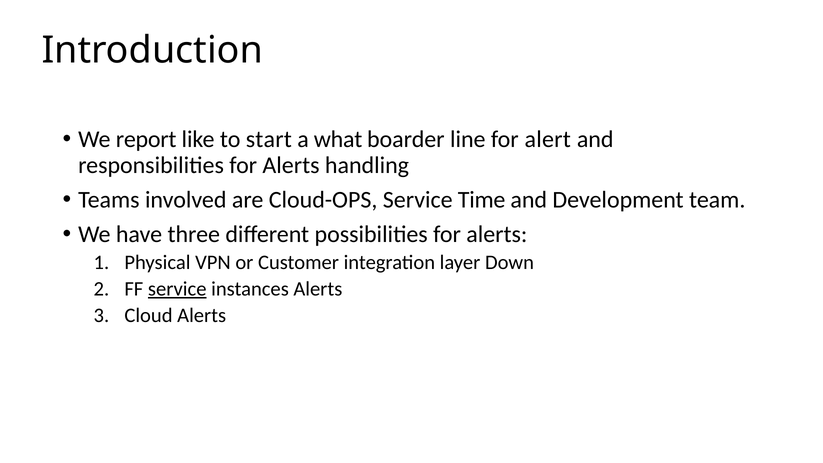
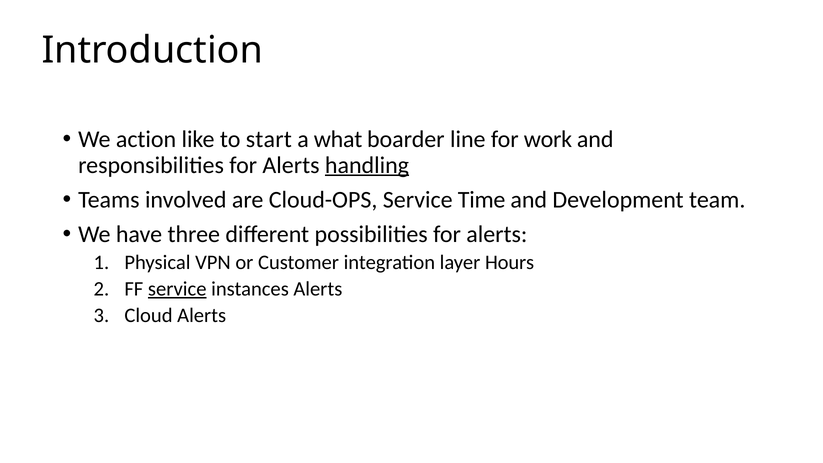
report: report -> action (146, 139)
alert: alert -> work (548, 139)
handling underline: none -> present (367, 165)
Down: Down -> Hours (510, 262)
